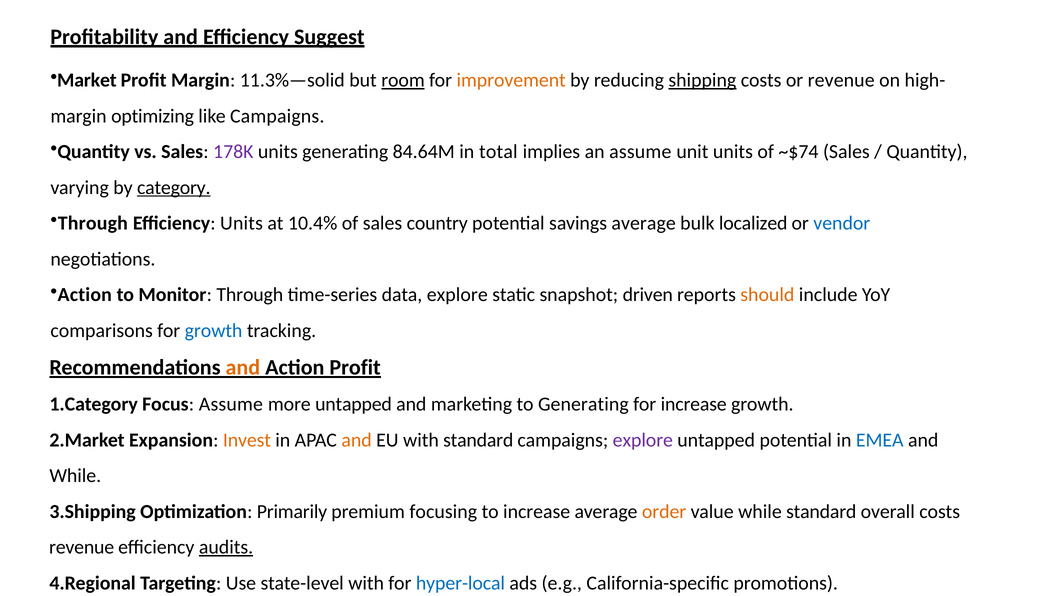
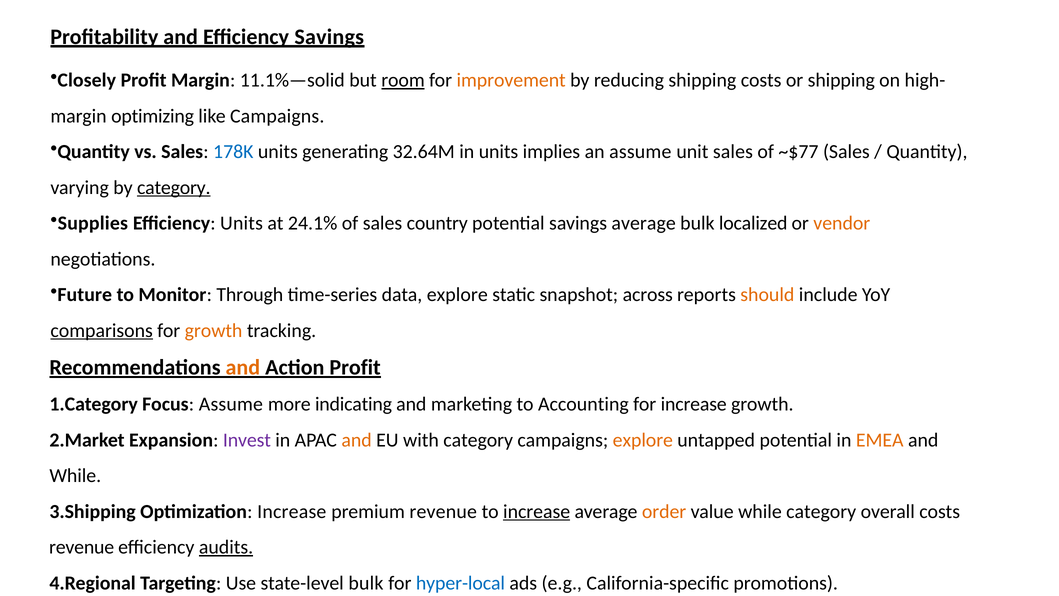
Efficiency Suggest: Suggest -> Savings (329, 37)
Market: Market -> Closely (87, 80)
11.3%—solid: 11.3%—solid -> 11.1%—solid (292, 80)
shipping underline: present -> none (702, 80)
or revenue: revenue -> shipping (841, 80)
178K colour: purple -> blue (233, 152)
84.64M: 84.64M -> 32.64M (424, 152)
in total: total -> units (498, 152)
unit units: units -> sales (733, 152)
~$74: ~$74 -> ~$77 (798, 152)
Through: Through -> Supplies (93, 223)
10.4%: 10.4% -> 24.1% (313, 223)
vendor colour: blue -> orange (842, 223)
Action: Action -> Future (85, 295)
driven: driven -> across (648, 295)
comparisons underline: none -> present (102, 330)
growth colour: blue -> orange (214, 330)
more untapped: untapped -> indicating (354, 404)
to Generating: Generating -> Accounting (583, 404)
Invest colour: orange -> purple (247, 440)
with standard: standard -> category (478, 440)
explore colour: purple -> orange (643, 440)
EMEA colour: blue -> orange (880, 440)
Optimization Primarily: Primarily -> Increase (292, 511)
premium focusing: focusing -> revenue (443, 511)
increase underline: none -> present (537, 511)
while standard: standard -> category (821, 511)
state-level with: with -> bulk (366, 583)
